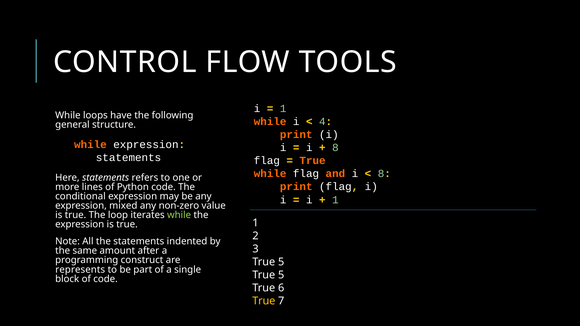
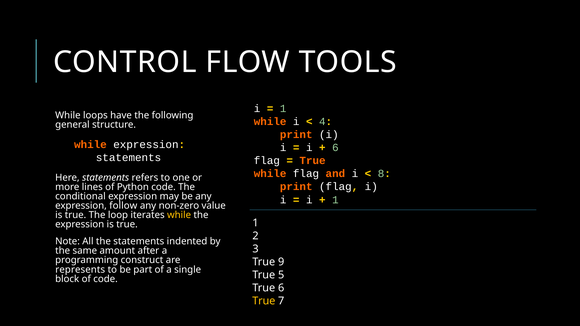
8: 8 -> 6 (335, 148)
mixed: mixed -> follow (123, 206)
while colour: light green -> yellow (179, 215)
5: 5 -> 9 (281, 262)
